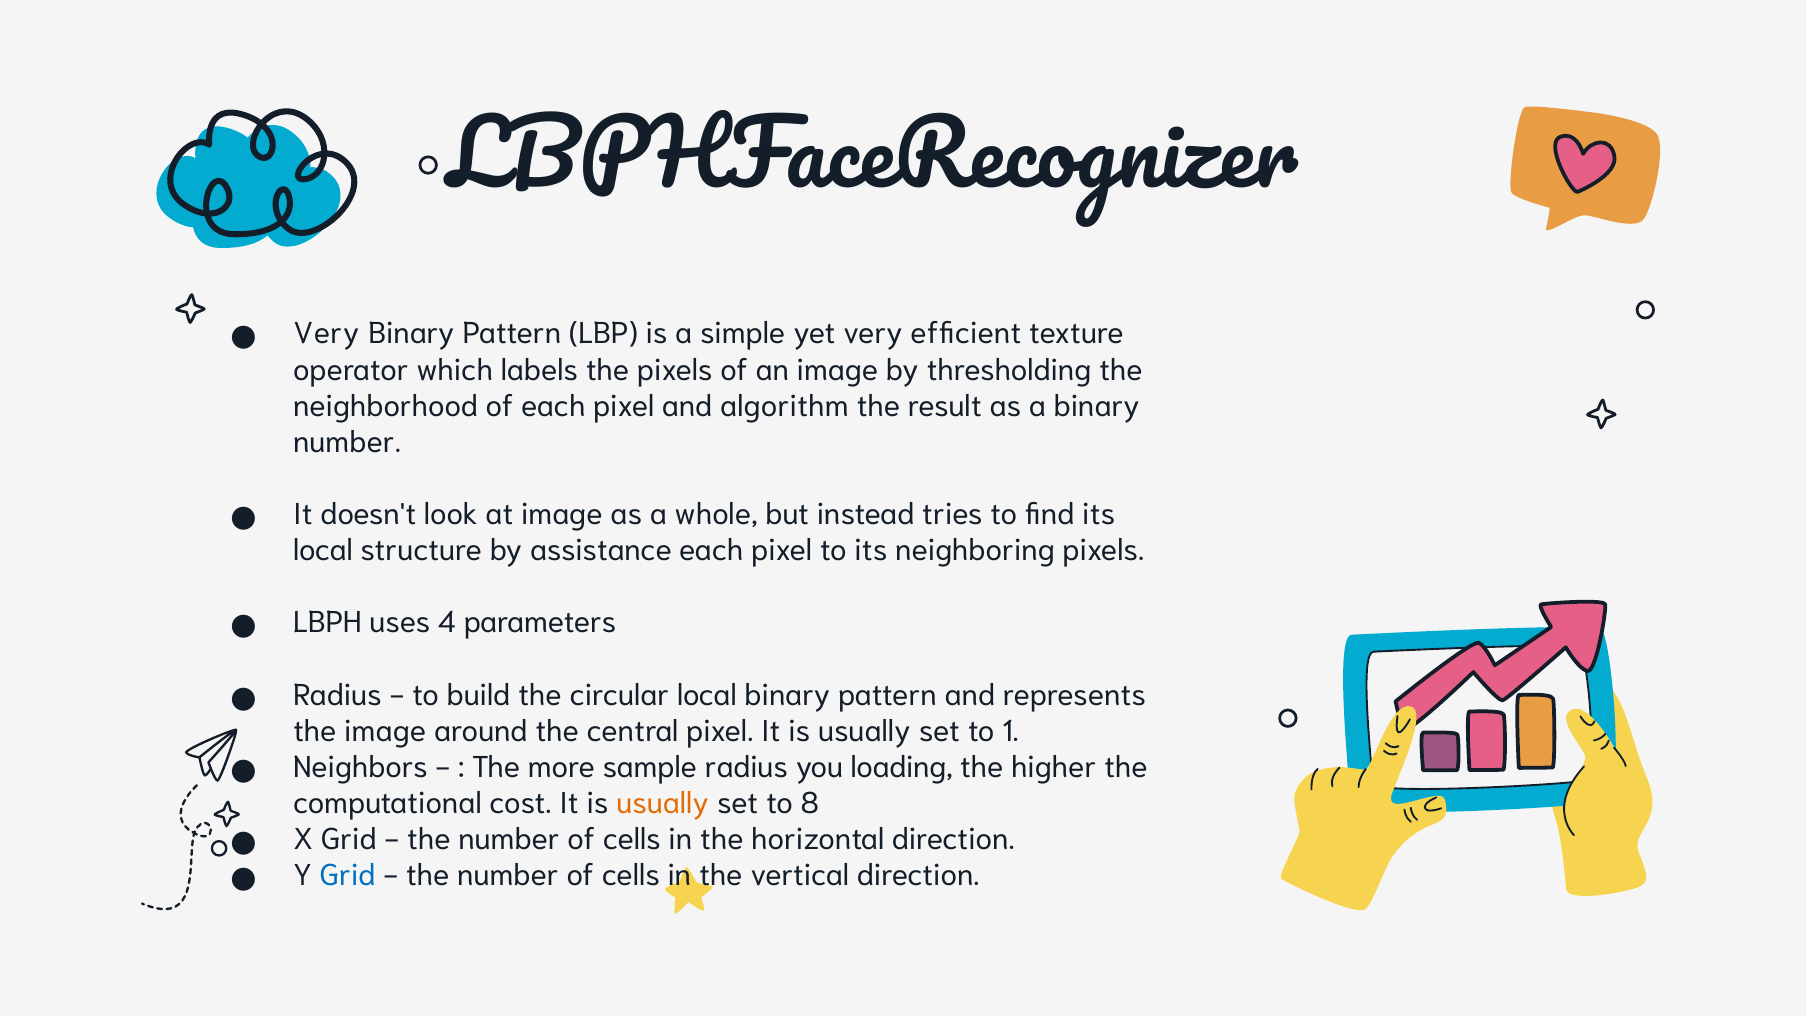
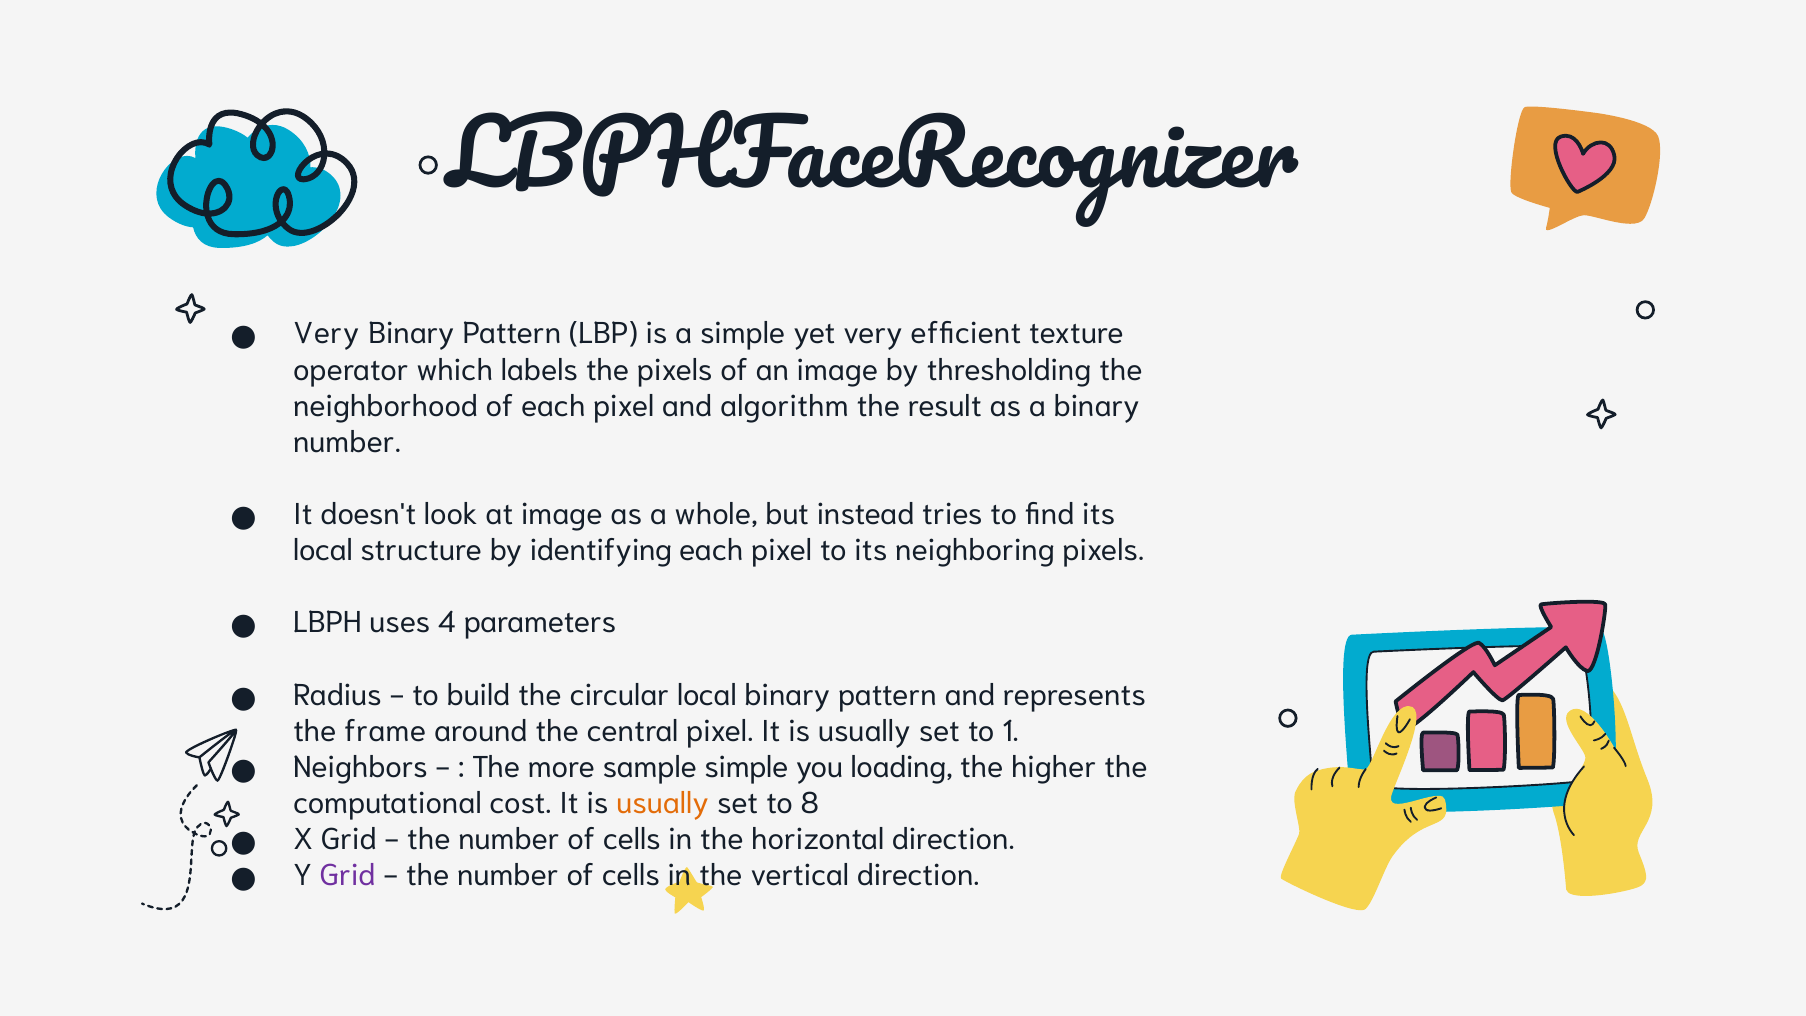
assistance: assistance -> identifying (601, 551)
the image: image -> frame (385, 731)
sample radius: radius -> simple (746, 767)
Grid colour: blue -> purple (348, 876)
